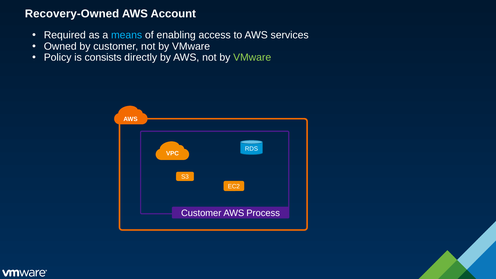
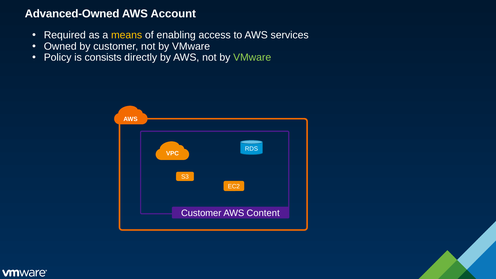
Recovery-Owned: Recovery-Owned -> Advanced-Owned (72, 14)
means colour: light blue -> yellow (127, 35)
Process: Process -> Content (263, 213)
